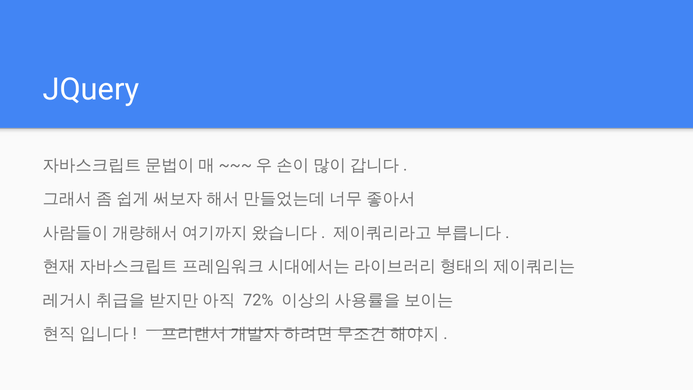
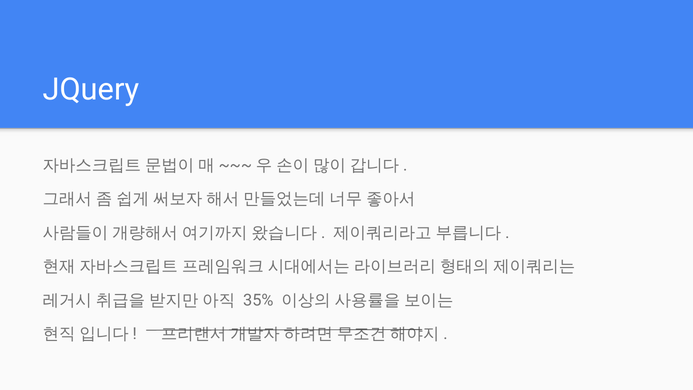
72%: 72% -> 35% (258, 300)
